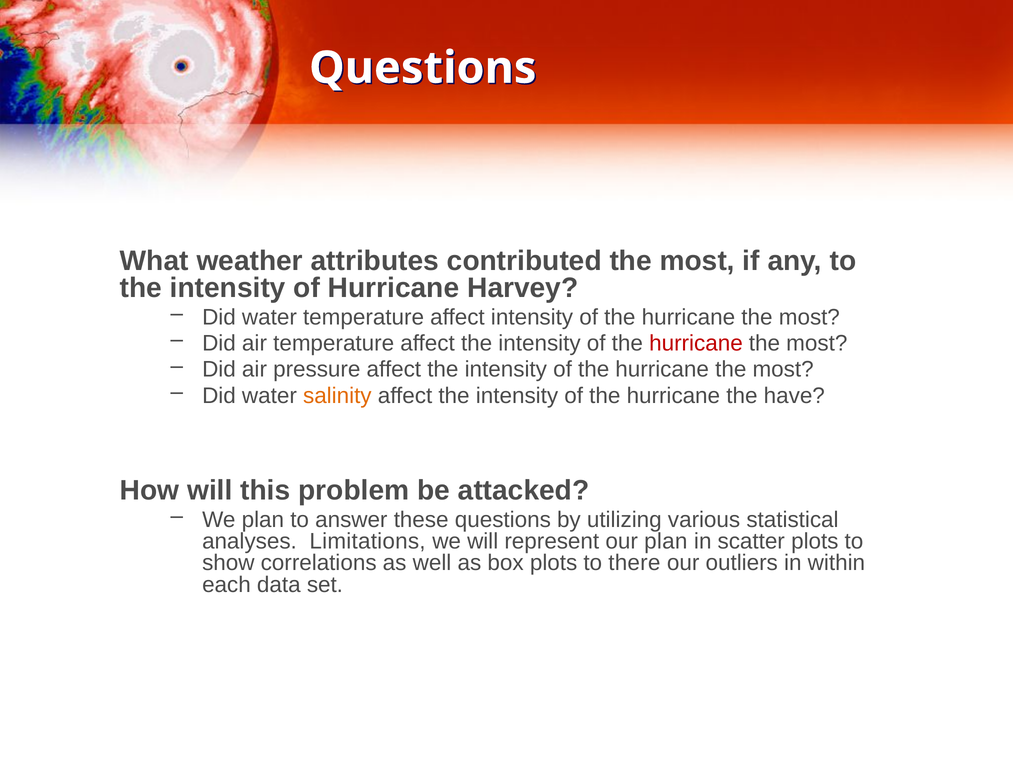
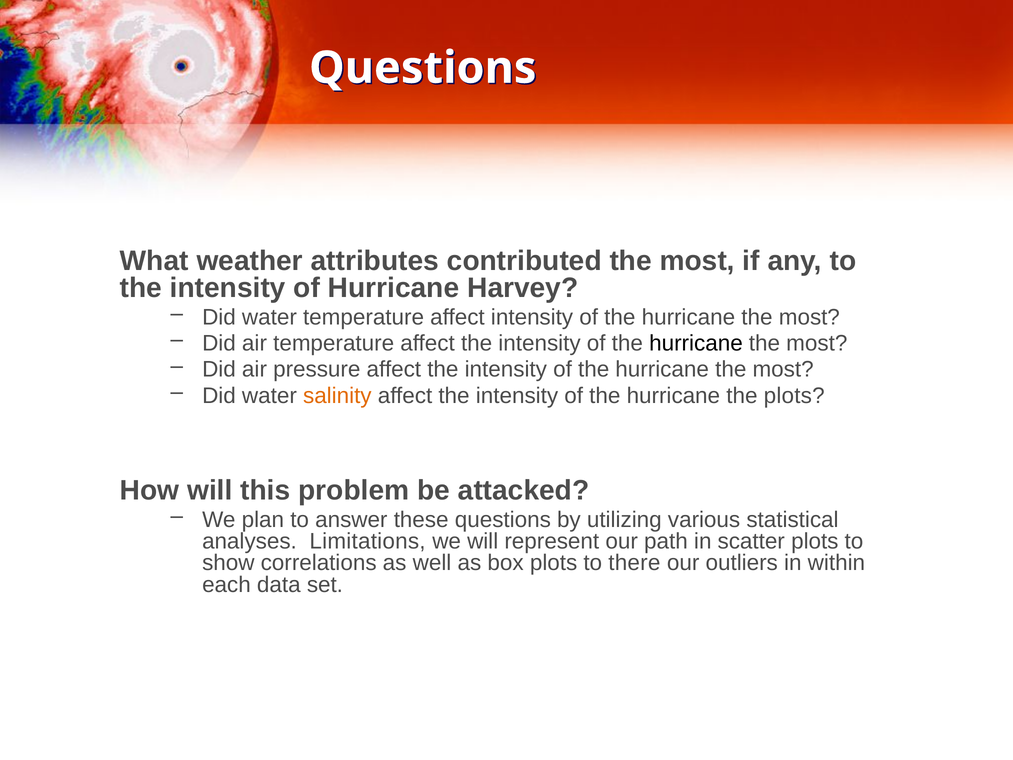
hurricane colour: red -> black (696, 343)
the have: have -> plots (794, 396)
our plan: plan -> path (666, 541)
